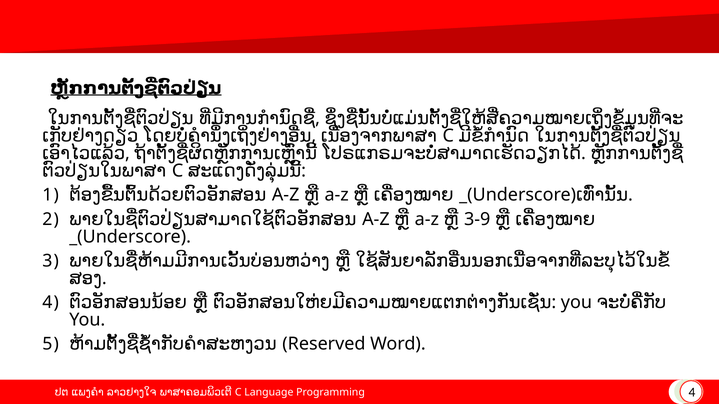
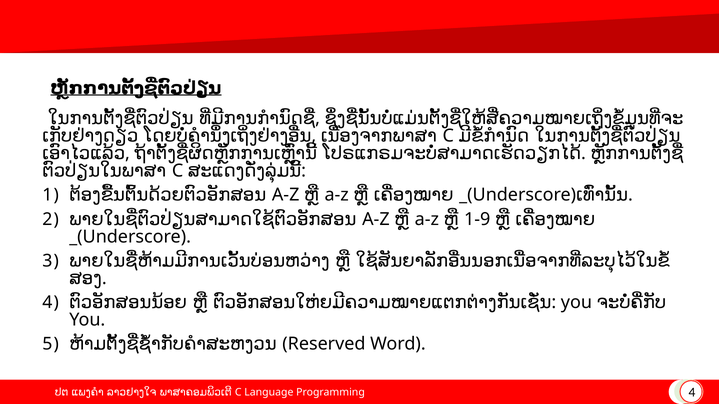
3-9: 3-9 -> 1-9 (477, 219)
